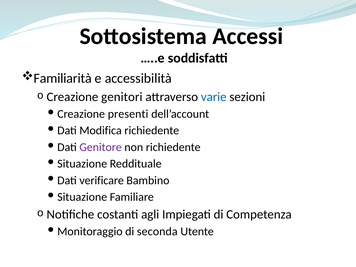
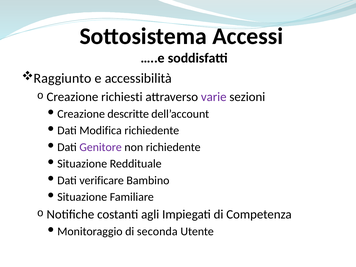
Familiarità: Familiarità -> Raggiunto (63, 78)
genitori: genitori -> richiesti (122, 97)
varie colour: blue -> purple (214, 97)
presenti: presenti -> descritte (128, 114)
